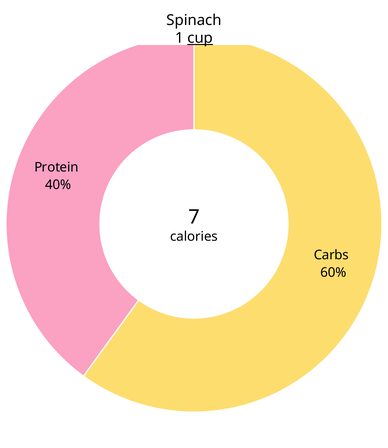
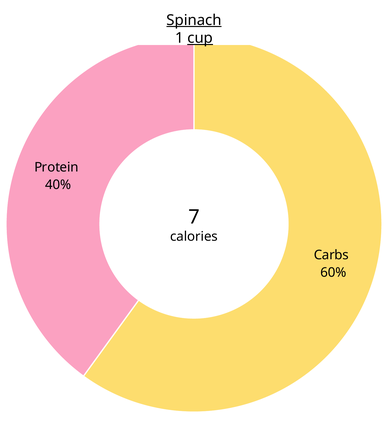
Spinach underline: none -> present (194, 20)
